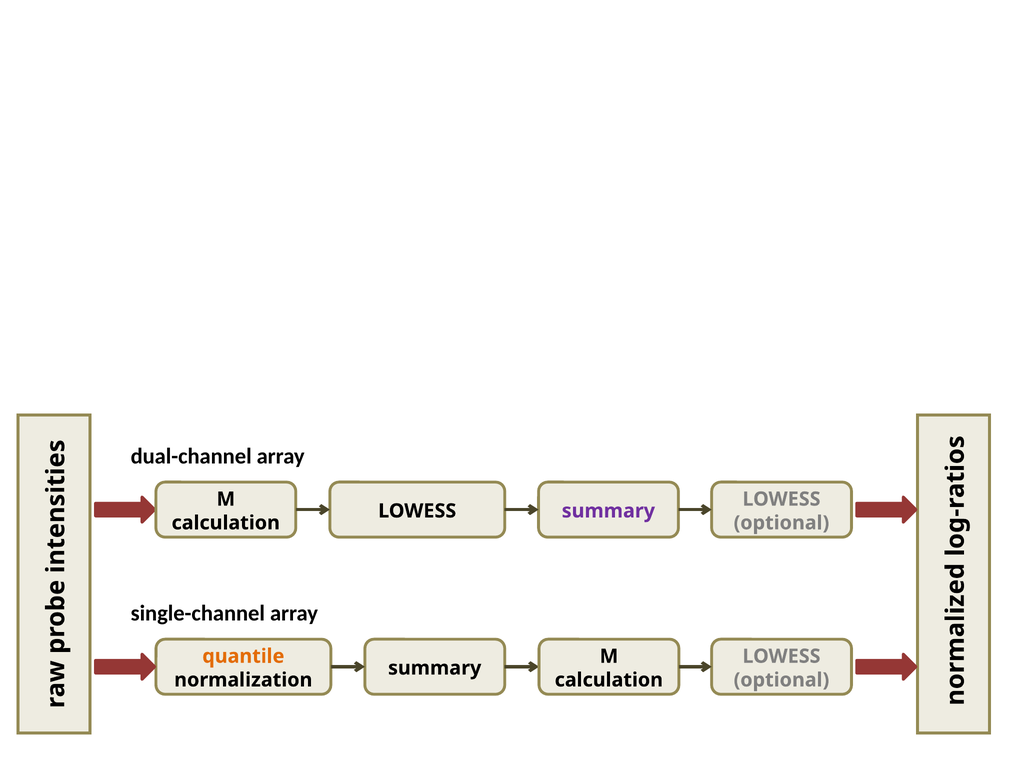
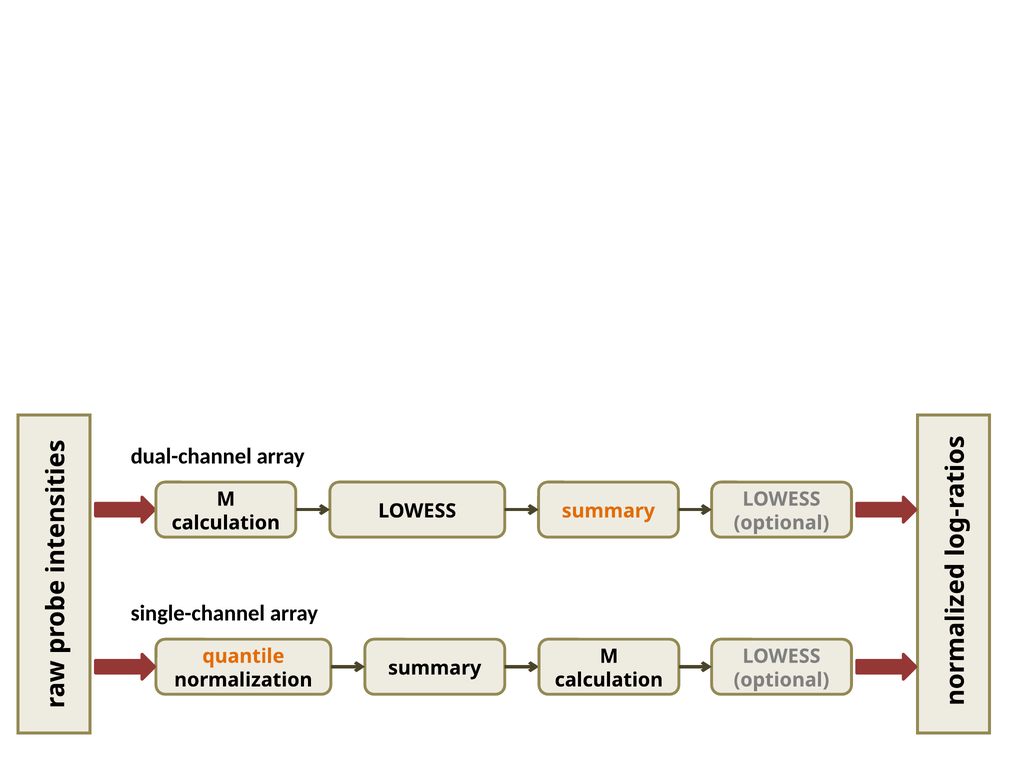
summary colour: purple -> orange (608, 510)
